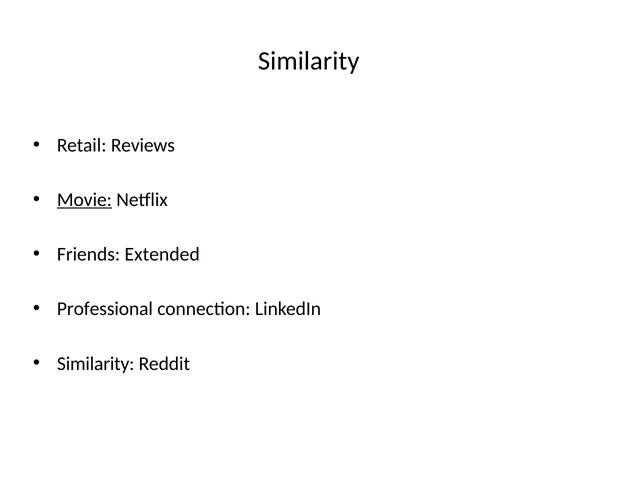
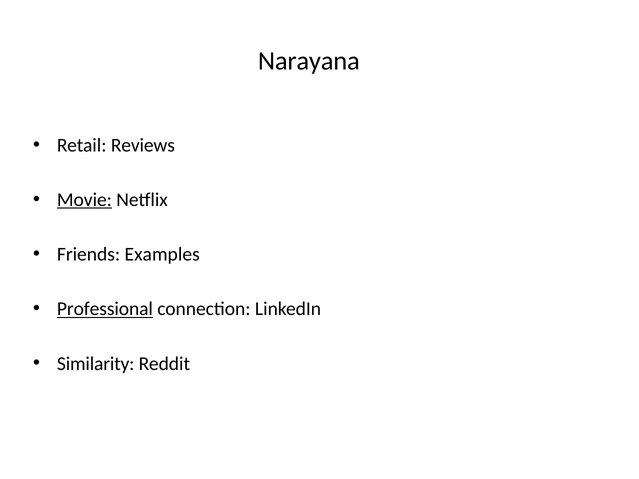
Similarity: Similarity -> Narayana (309, 61)
Extended: Extended -> Examples (162, 254)
Professional underline: none -> present (105, 309)
